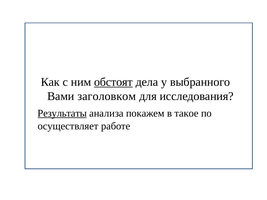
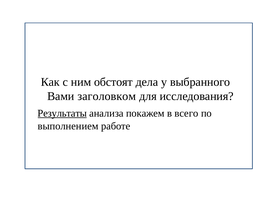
обстоят underline: present -> none (113, 82)
такое: такое -> всего (186, 113)
осуществляет: осуществляет -> выполнением (68, 126)
